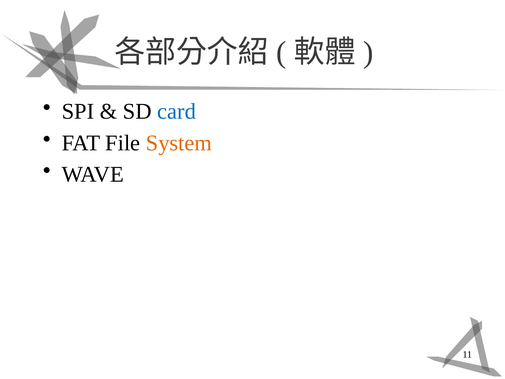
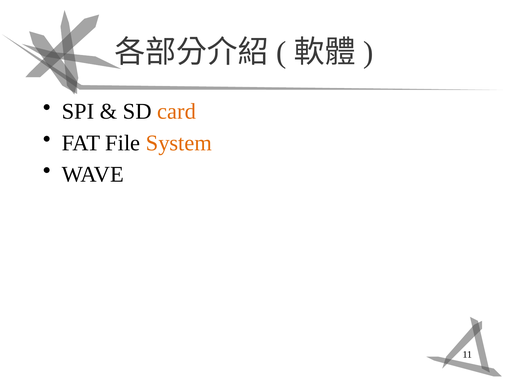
card colour: blue -> orange (177, 111)
